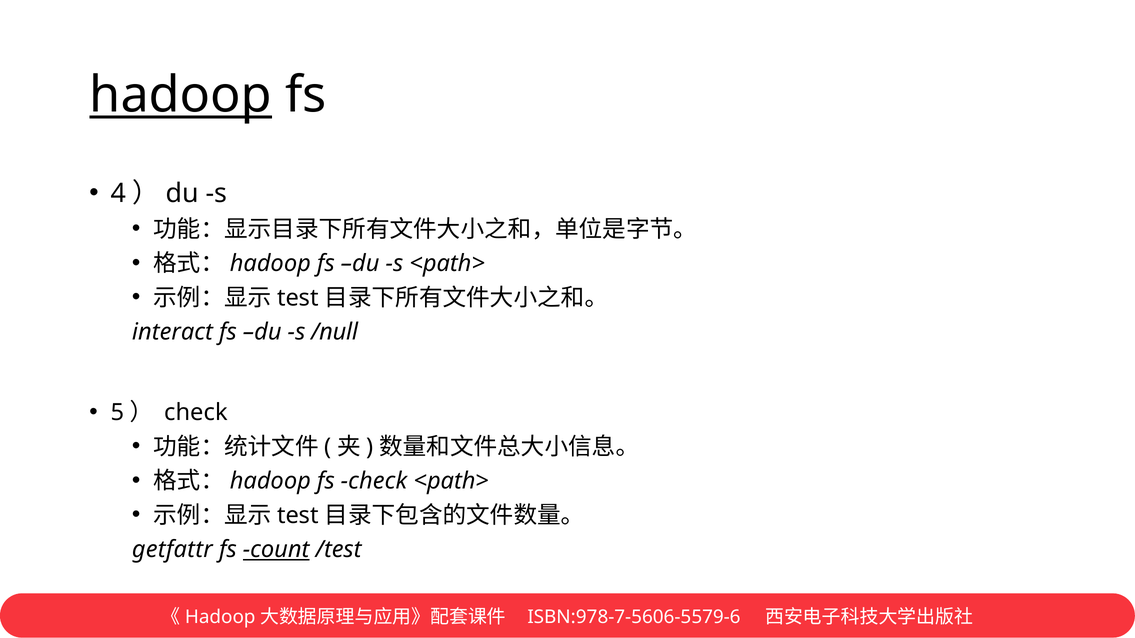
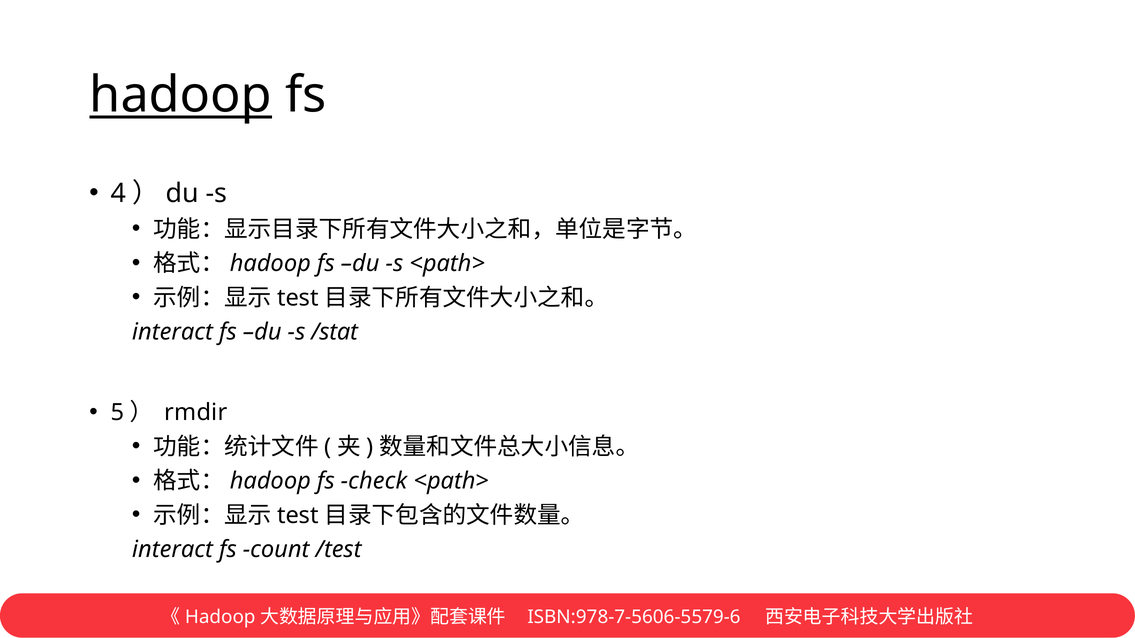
/null: /null -> /stat (335, 332)
5） check: check -> rmdir (196, 413)
getfattr: getfattr -> interact (172, 550)
count underline: present -> none (276, 550)
